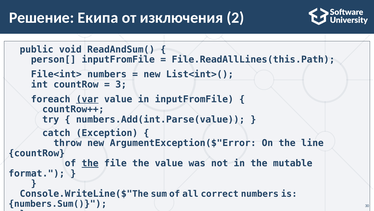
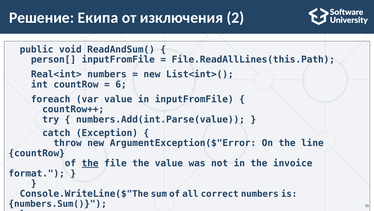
File<int>: File<int> -> Real<int> (56, 74)
3: 3 -> 6 (121, 84)
var underline: present -> none (87, 99)
mutable: mutable -> invoice (293, 163)
